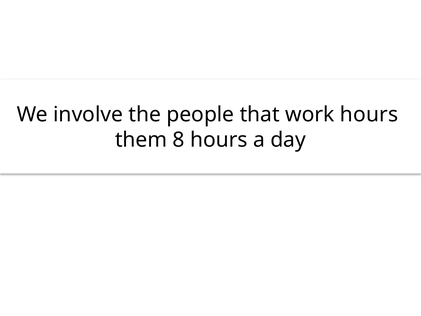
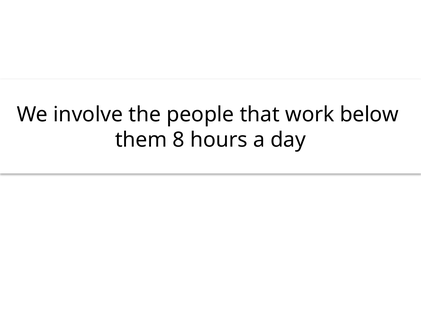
work hours: hours -> below (369, 114)
